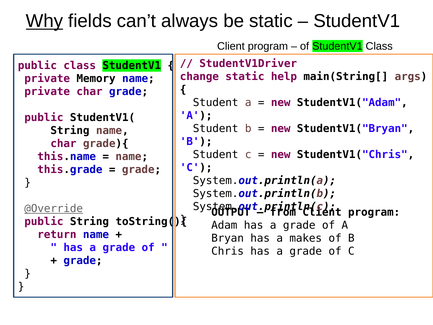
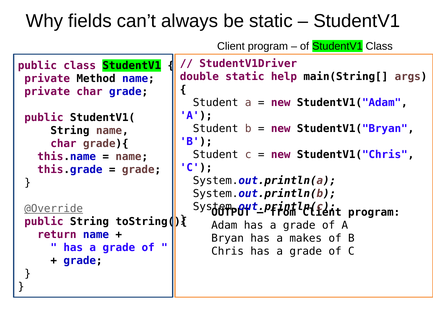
Why underline: present -> none (45, 21)
change: change -> double (199, 76)
Memory: Memory -> Method (96, 79)
